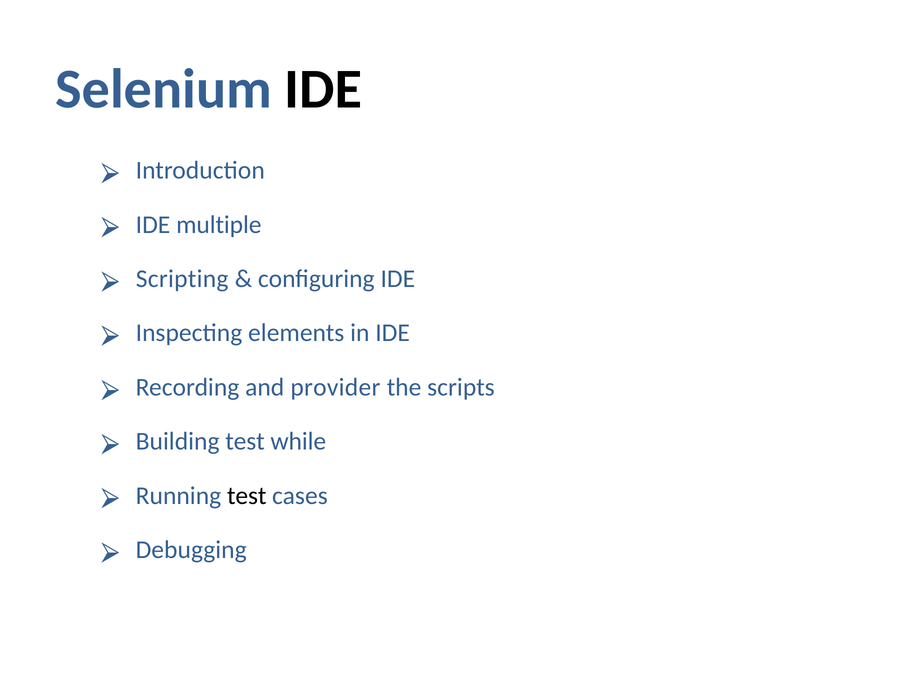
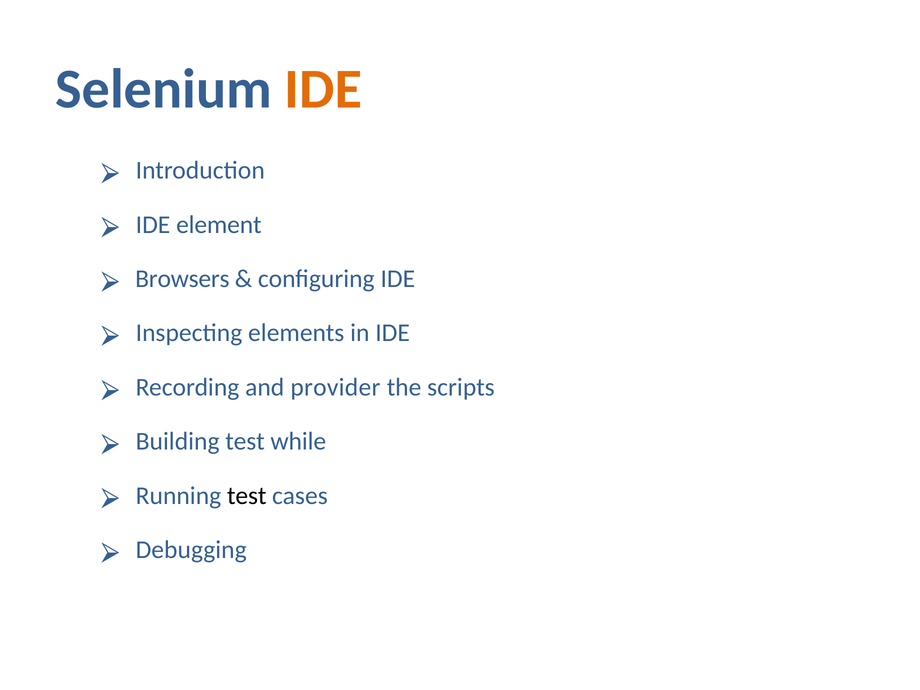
IDE colour: black -> orange (323, 89)
multiple: multiple -> element (219, 225)
Scripting: Scripting -> Browsers (182, 279)
